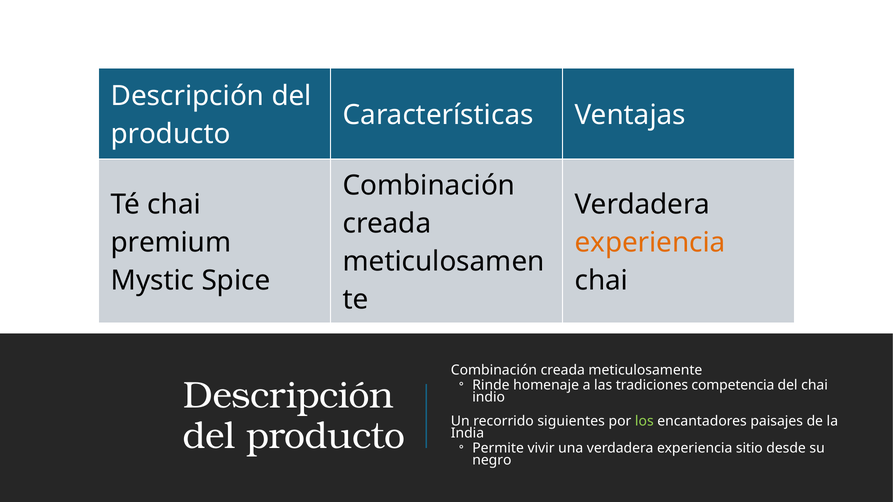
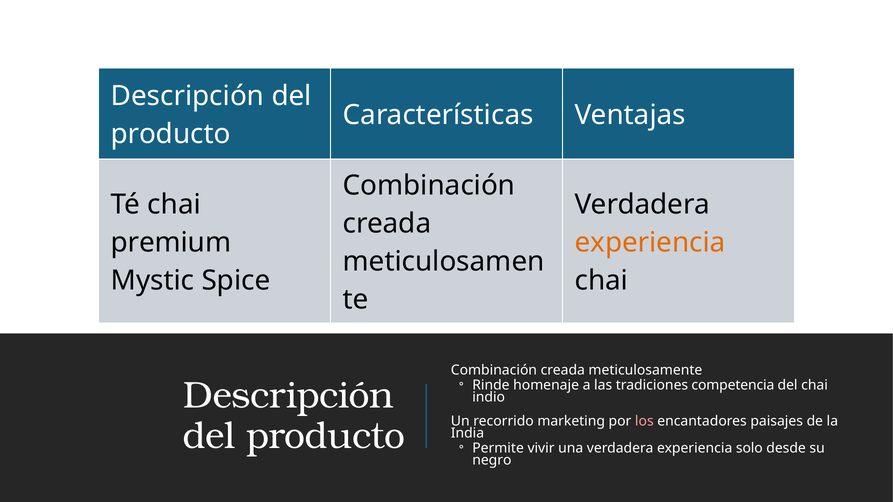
siguientes: siguientes -> marketing (571, 421)
los colour: light green -> pink (644, 421)
sitio: sitio -> solo (749, 448)
